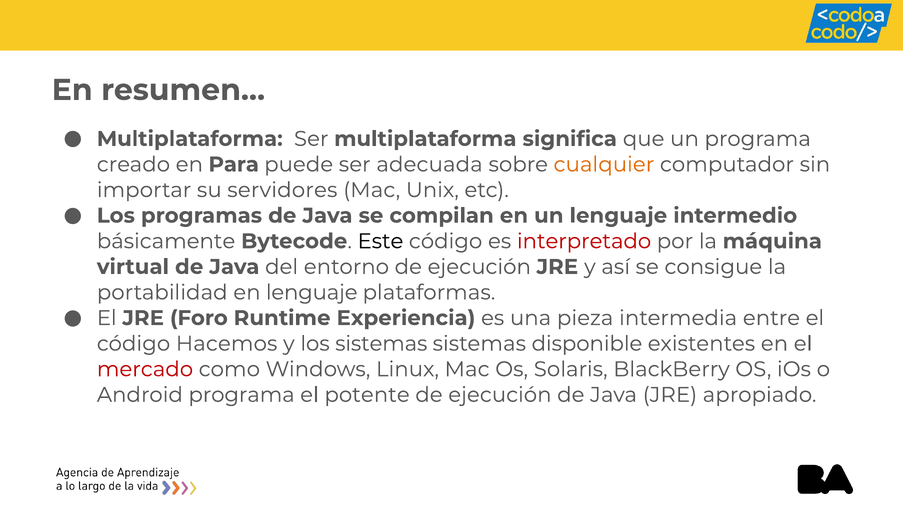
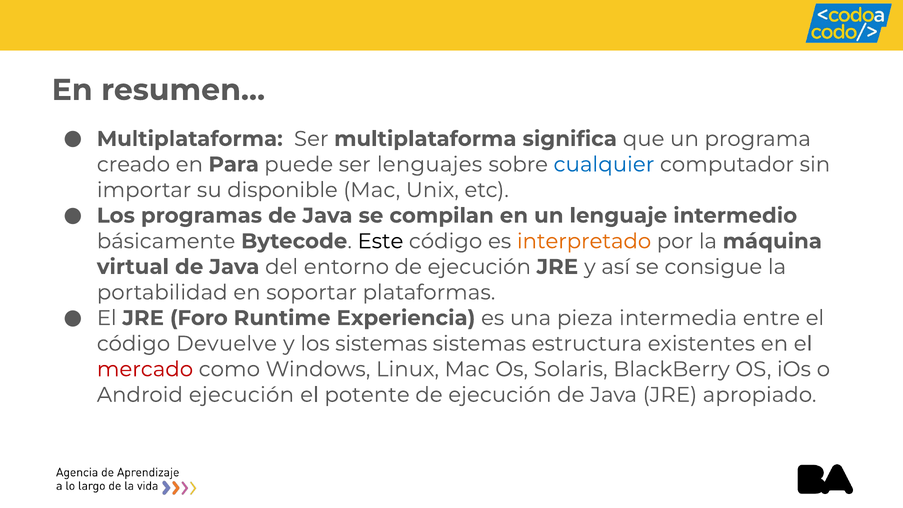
adecuada: adecuada -> lenguajes (429, 164)
cualquier colour: orange -> blue (604, 164)
servidores: servidores -> disponible (282, 190)
interpretado colour: red -> orange (584, 241)
en lenguaje: lenguaje -> soportar (312, 292)
Hacemos: Hacemos -> Devuelve (227, 344)
disponible: disponible -> estructura (587, 344)
Android programa: programa -> ejecución (241, 395)
